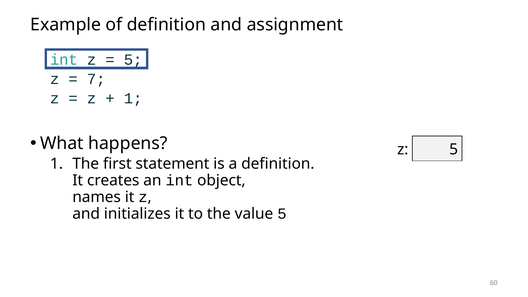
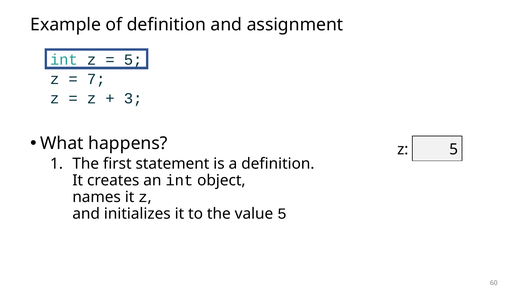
1: 1 -> 3 (133, 98)
